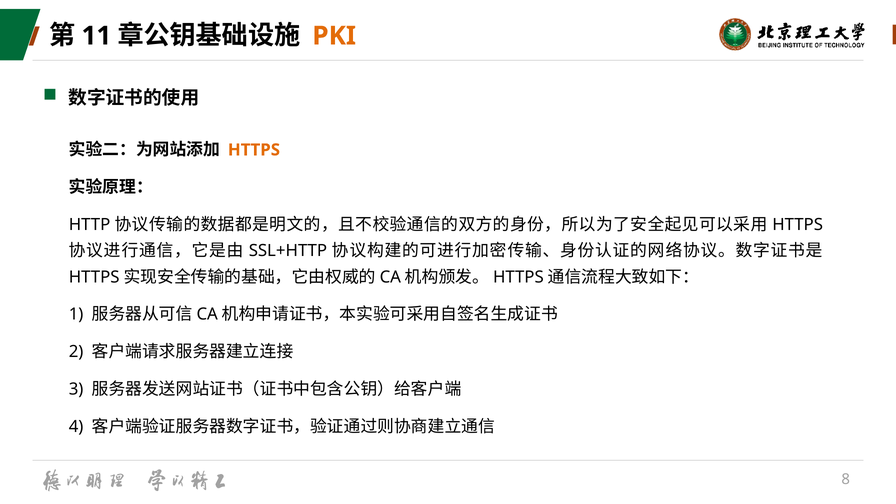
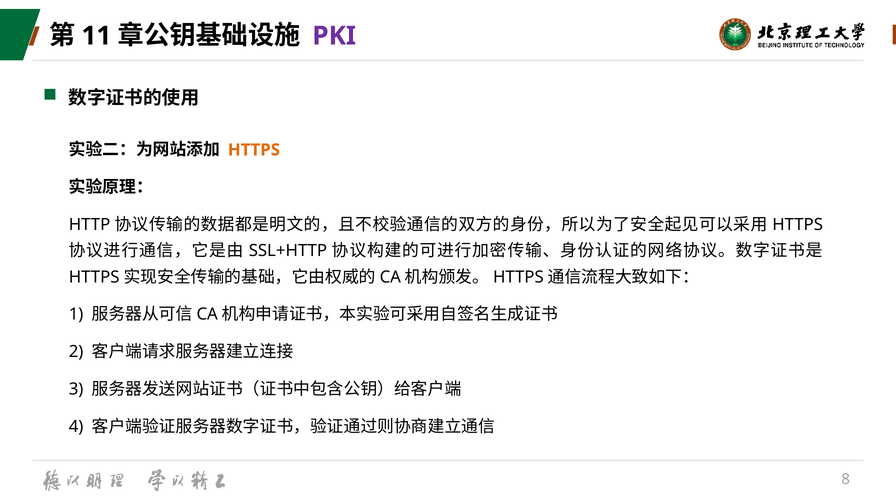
PKI colour: orange -> purple (334, 36)
